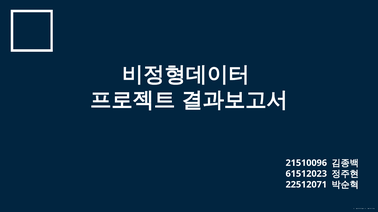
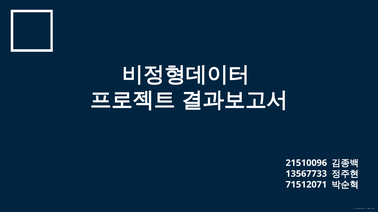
61512023: 61512023 -> 13567733 (306, 174)
22512071: 22512071 -> 71512071 (306, 185)
